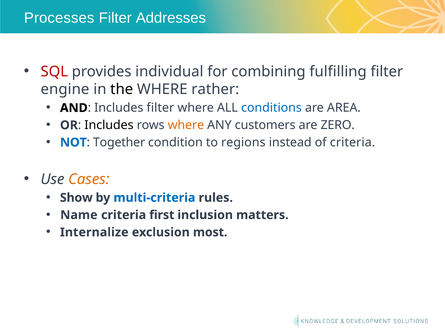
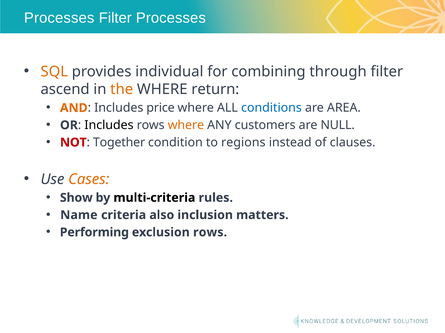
Filter Addresses: Addresses -> Processes (171, 18)
SQL colour: red -> orange (54, 72)
fulfilling: fulfilling -> through (338, 72)
engine: engine -> ascend (65, 90)
the colour: black -> orange (122, 90)
rather: rather -> return (215, 90)
AND colour: black -> orange (74, 108)
Includes filter: filter -> price (161, 108)
ZERO: ZERO -> NULL (338, 125)
NOT colour: blue -> red (73, 143)
of criteria: criteria -> clauses (353, 143)
multi-criteria colour: blue -> black (154, 198)
first: first -> also (162, 215)
Internalize: Internalize -> Performing (94, 233)
exclusion most: most -> rows (210, 233)
